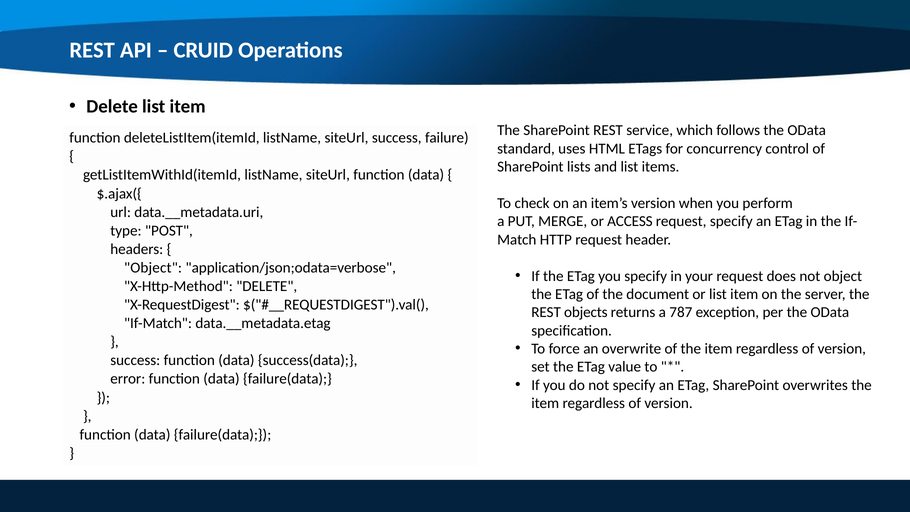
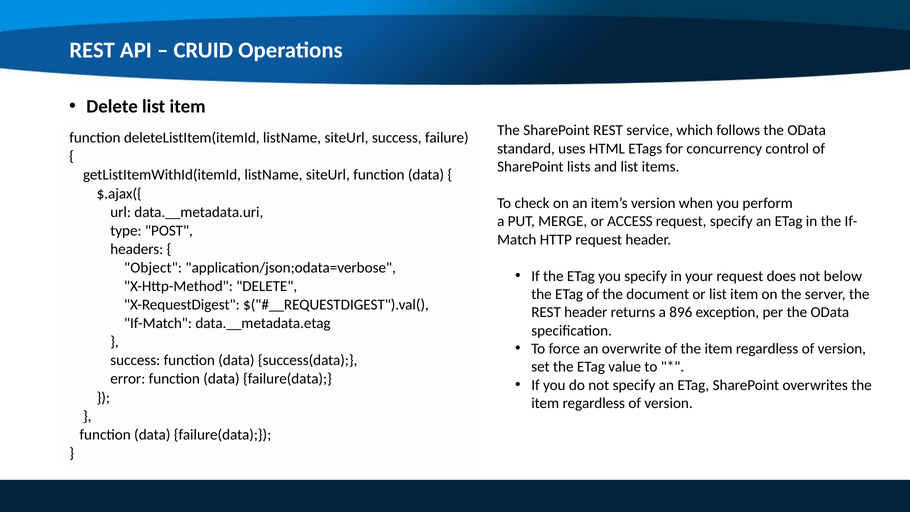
not object: object -> below (843, 276)
REST objects: objects -> header (586, 312)
787: 787 -> 896 (681, 312)
